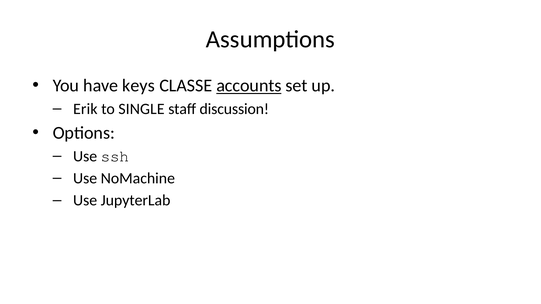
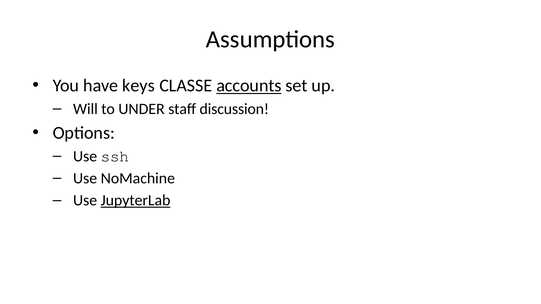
Erik: Erik -> Will (85, 109)
SINGLE: SINGLE -> UNDER (142, 109)
JupyterLab underline: none -> present (136, 201)
